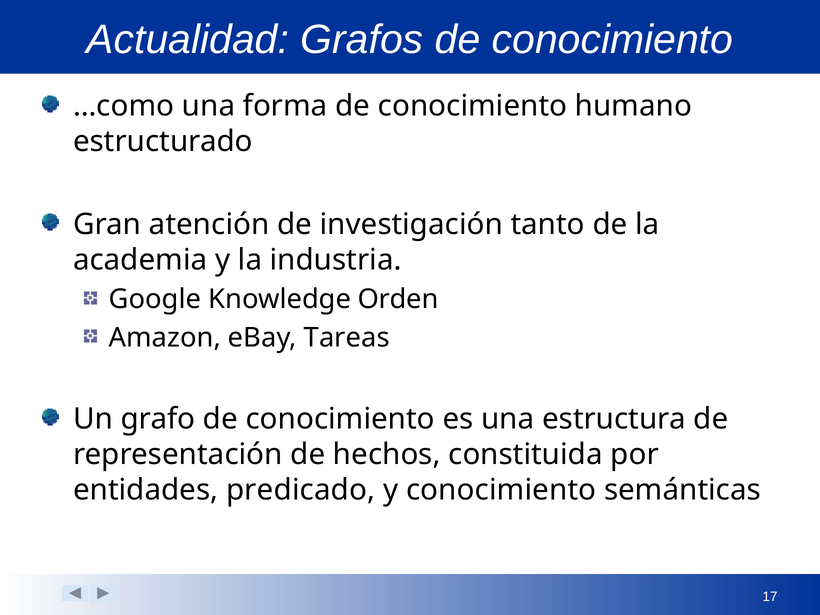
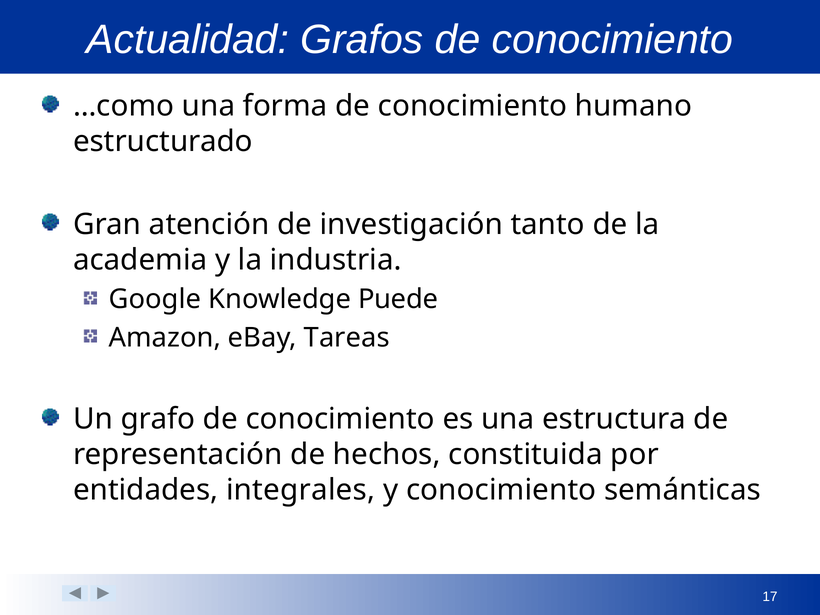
Orden: Orden -> Puede (398, 299)
predicado: predicado -> integrales (301, 490)
